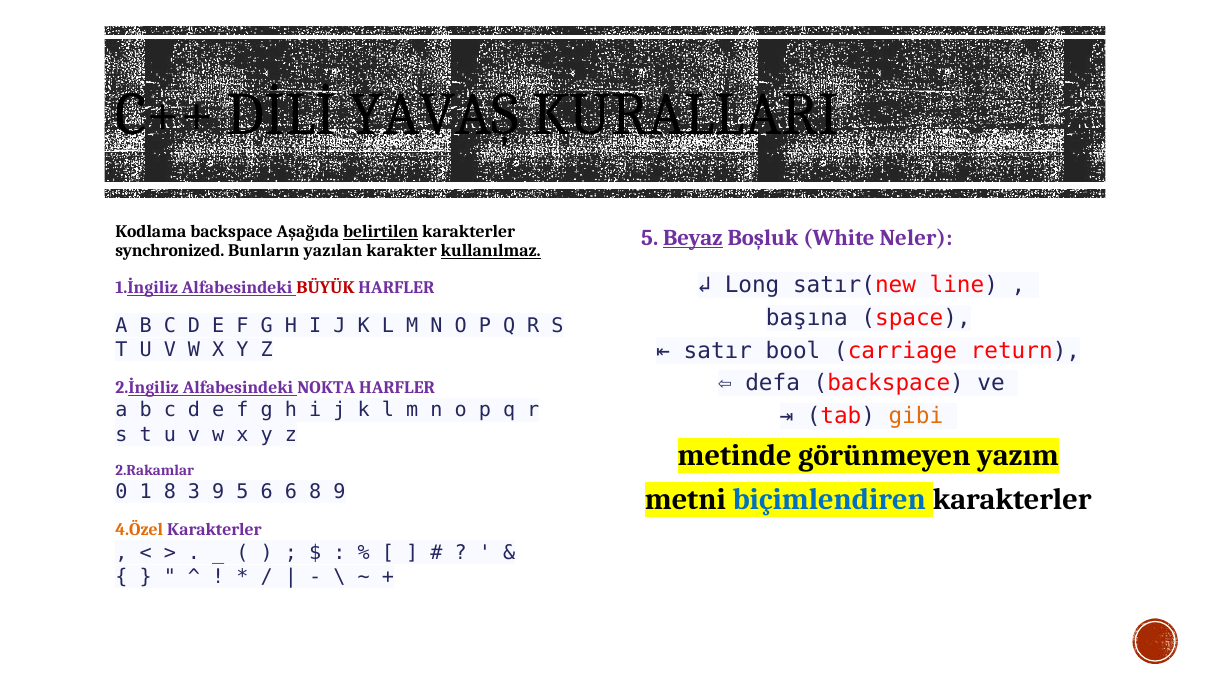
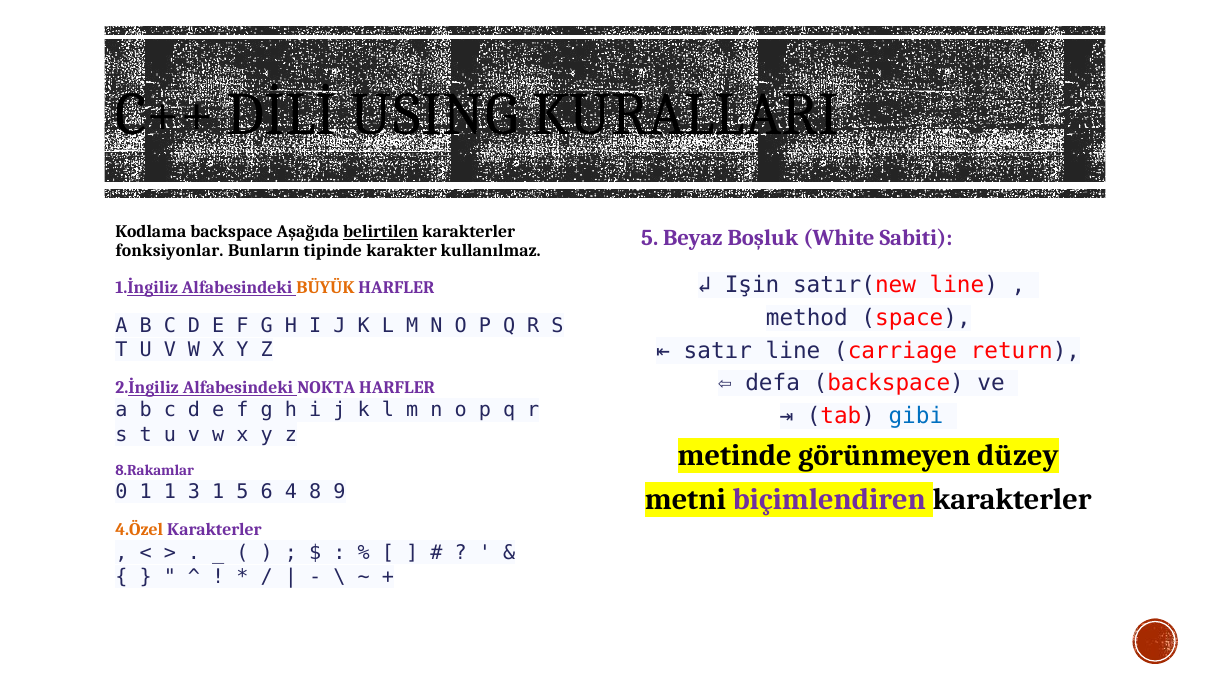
YAVAŞ: YAVAŞ -> USING (434, 115)
Beyaz underline: present -> none (693, 238)
Neler: Neler -> Sabiti (916, 238)
synchronized: synchronized -> fonksiyonlar (170, 251)
yazılan: yazılan -> tipinde (333, 251)
kullanılmaz underline: present -> none (491, 251)
Long: Long -> Işin (752, 286)
BÜYÜK colour: red -> orange (325, 288)
başına: başına -> method (807, 318)
satır bool: bool -> line (793, 351)
gibi colour: orange -> blue (916, 416)
yazım: yazım -> düzey (1018, 456)
2.Rakamlar: 2.Rakamlar -> 8.Rakamlar (155, 471)
1 8: 8 -> 1 (170, 492)
3 9: 9 -> 1 (218, 492)
6 6: 6 -> 4 (291, 492)
biçimlendiren colour: blue -> purple (829, 499)
